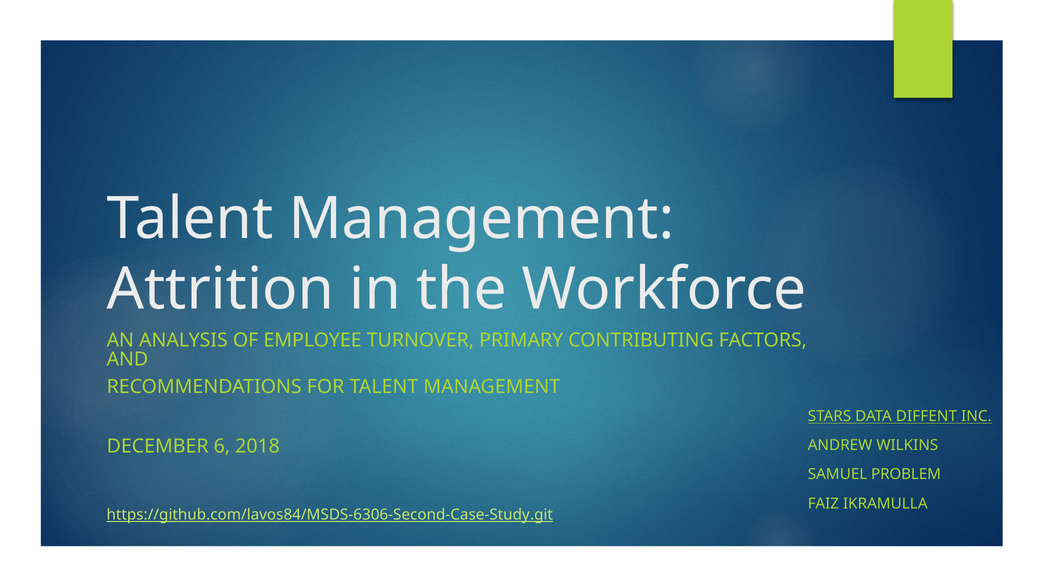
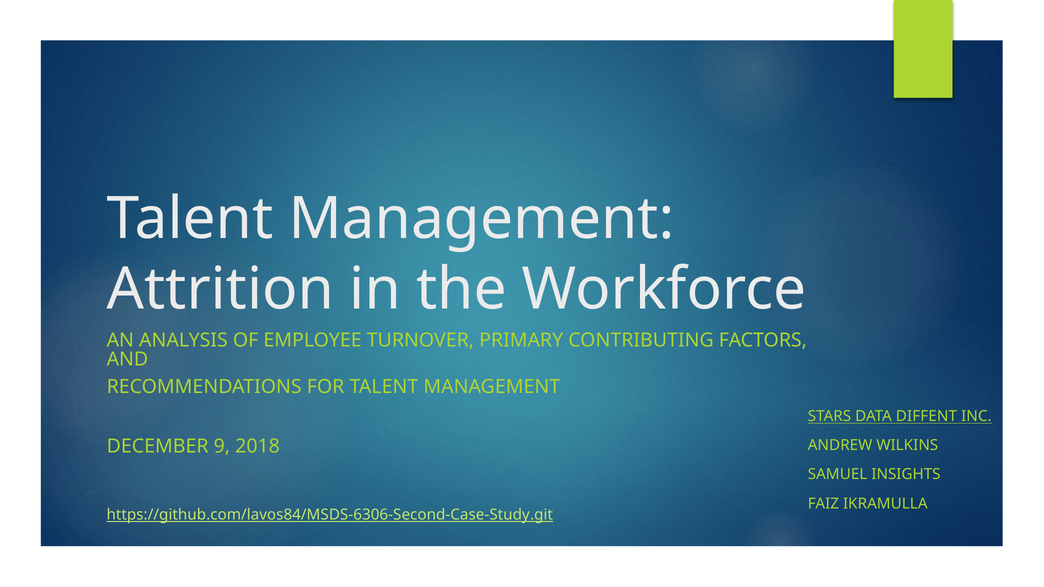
6: 6 -> 9 (222, 447)
PROBLEM: PROBLEM -> INSIGHTS (906, 475)
